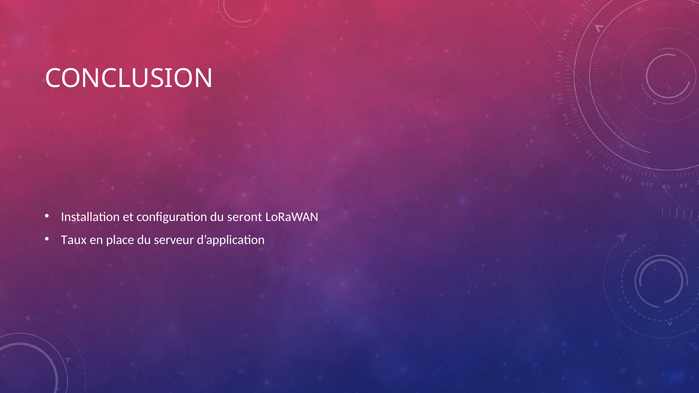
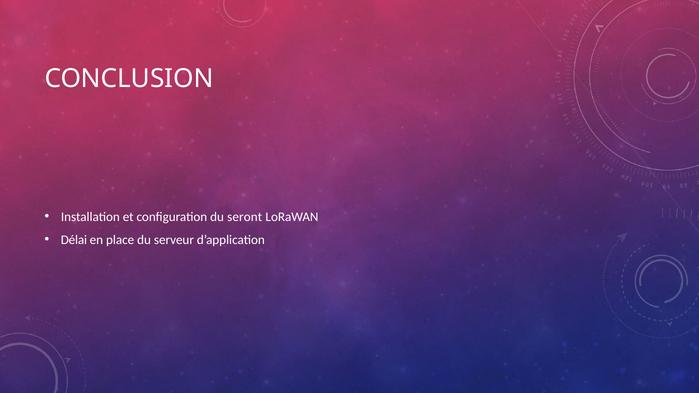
Taux: Taux -> Délai (74, 240)
